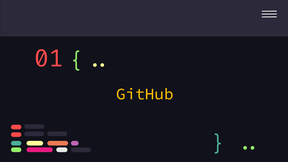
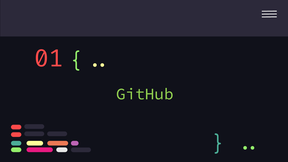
GitHub colour: yellow -> light green (145, 94)
